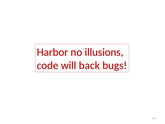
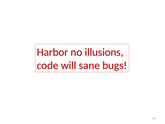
back: back -> sane (89, 65)
